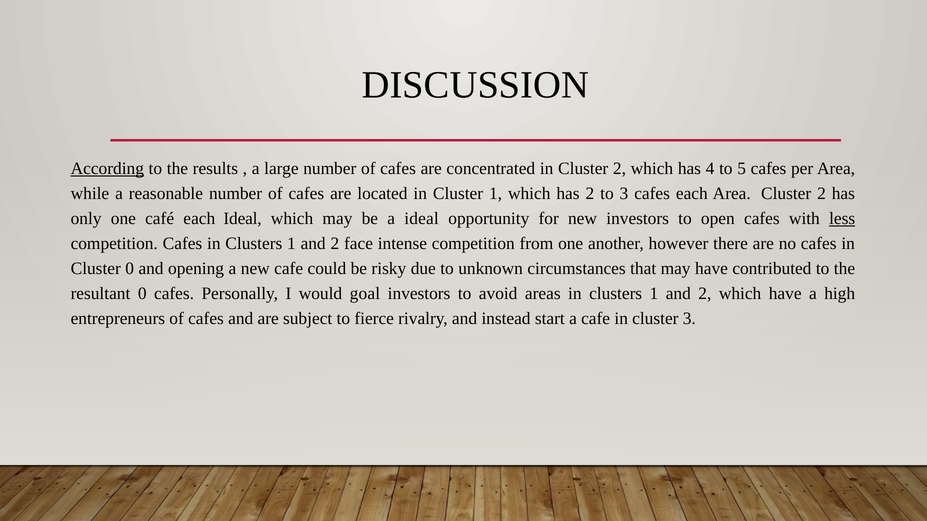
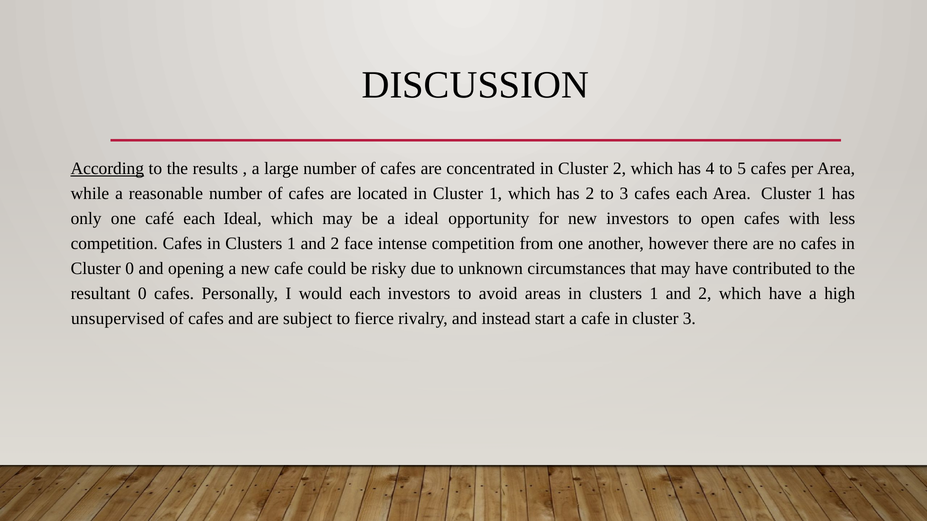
Area Cluster 2: 2 -> 1 (822, 194)
less underline: present -> none (842, 219)
would goal: goal -> each (365, 294)
entrepreneurs: entrepreneurs -> unsupervised (118, 319)
